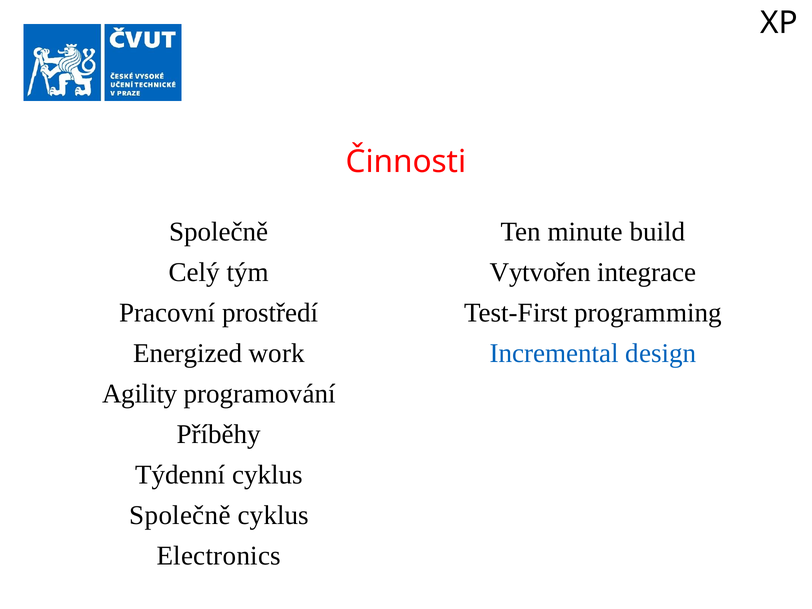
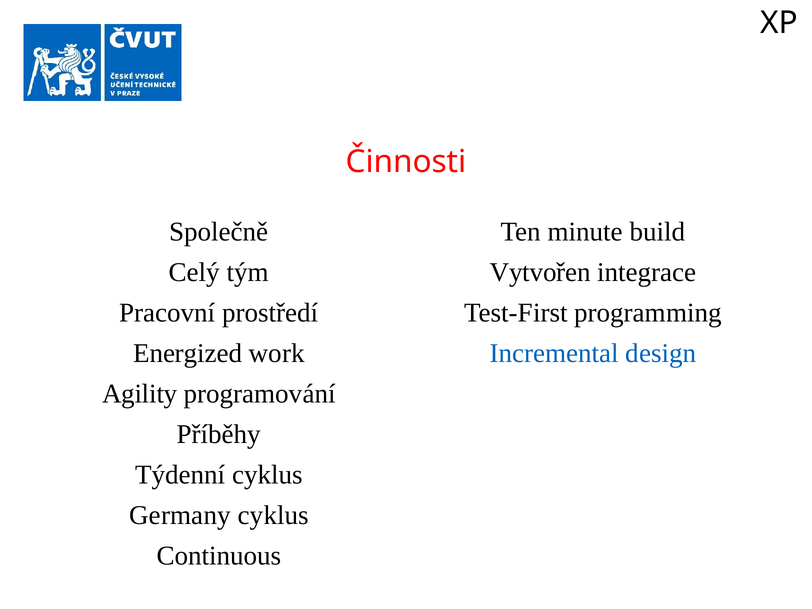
Společně: Společně -> Germany (180, 515)
Electronics: Electronics -> Continuous (219, 556)
